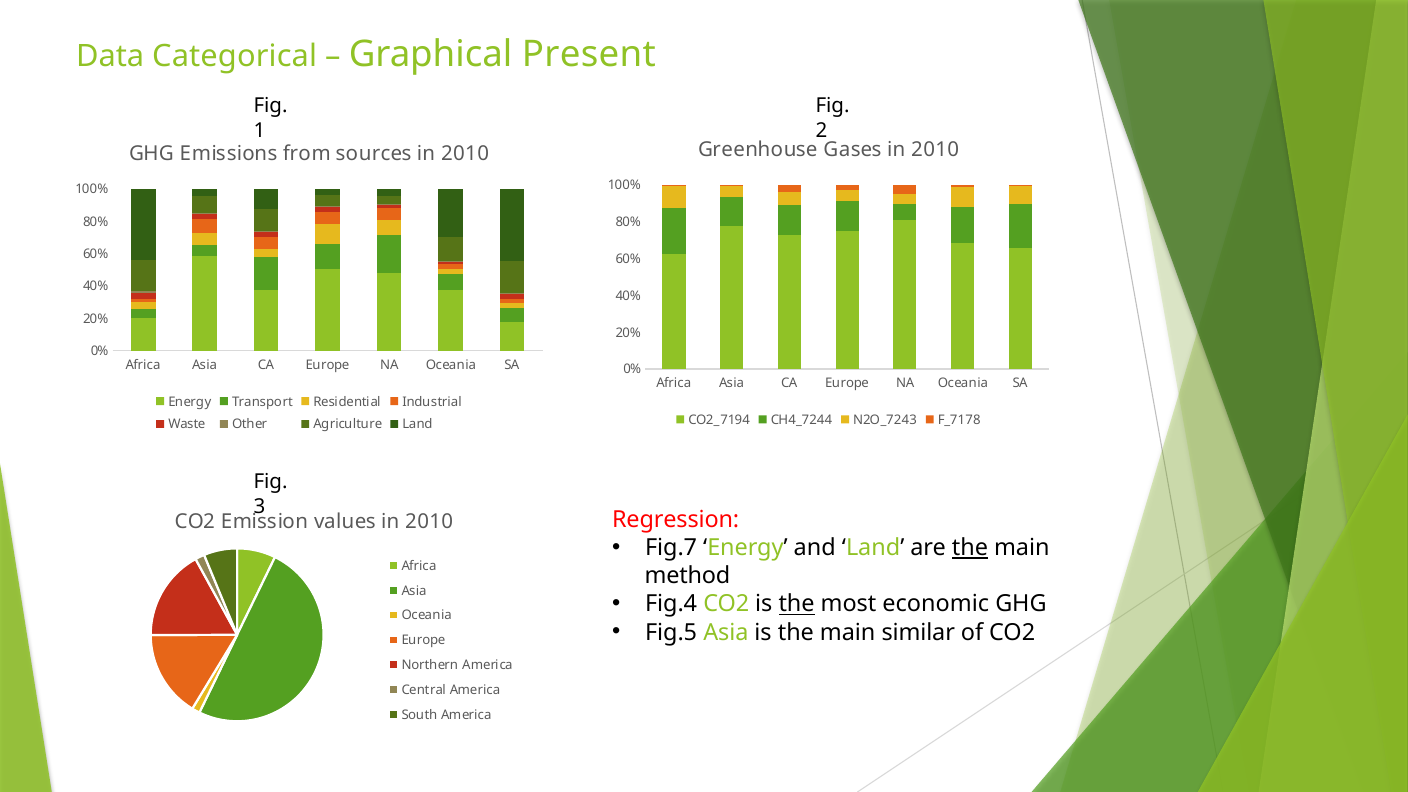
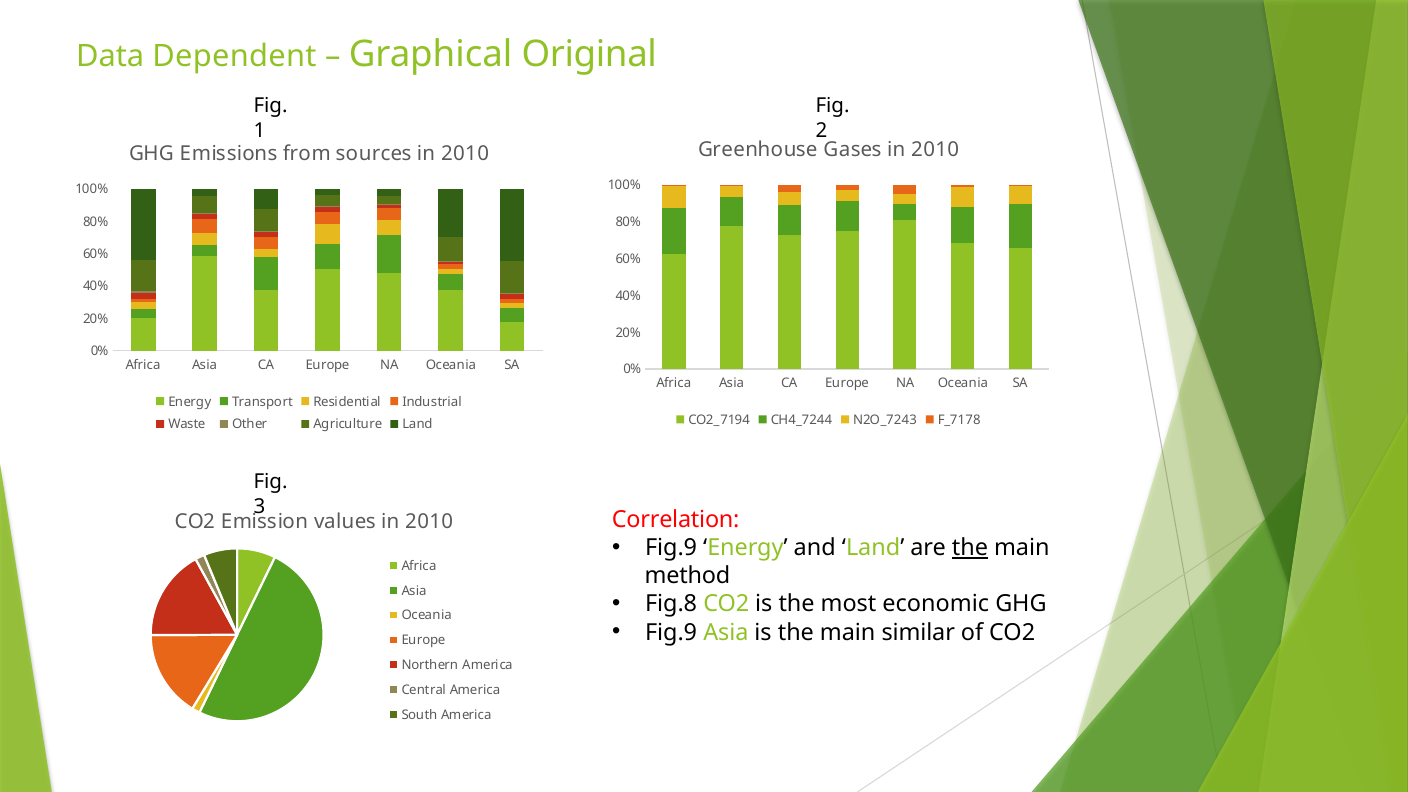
Categorical: Categorical -> Dependent (235, 56)
Present: Present -> Original (589, 55)
Regression: Regression -> Correlation (676, 520)
Fig.7: Fig.7 -> Fig.9 (671, 548)
Fig.4: Fig.4 -> Fig.8 (671, 604)
the underline: present -> none (797, 604)
Fig.5: Fig.5 -> Fig.9 (671, 632)
